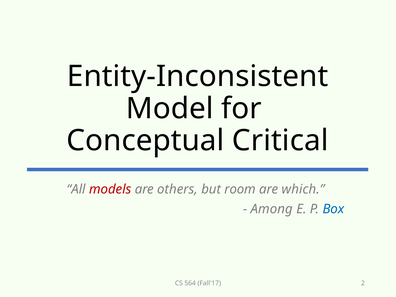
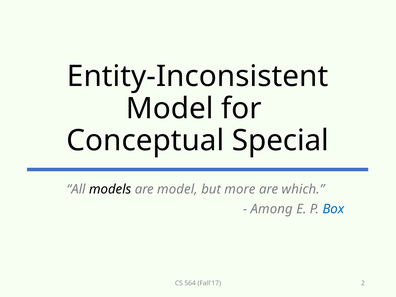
Critical: Critical -> Special (280, 141)
models colour: red -> black (110, 189)
are others: others -> model (178, 189)
room: room -> more (240, 189)
